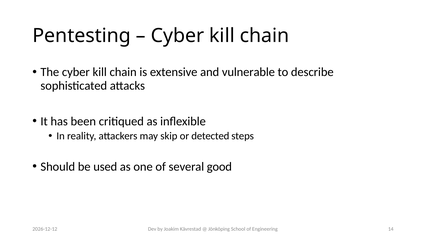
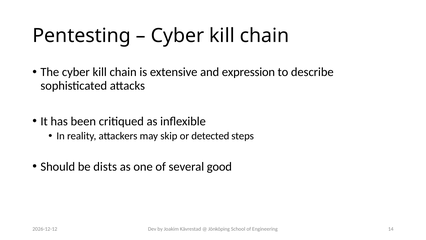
vulnerable: vulnerable -> expression (248, 72)
used: used -> dists (105, 166)
